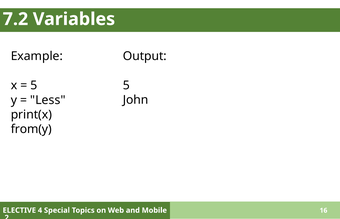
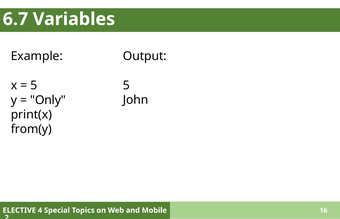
7.2: 7.2 -> 6.7 (15, 19)
Less: Less -> Only (48, 100)
